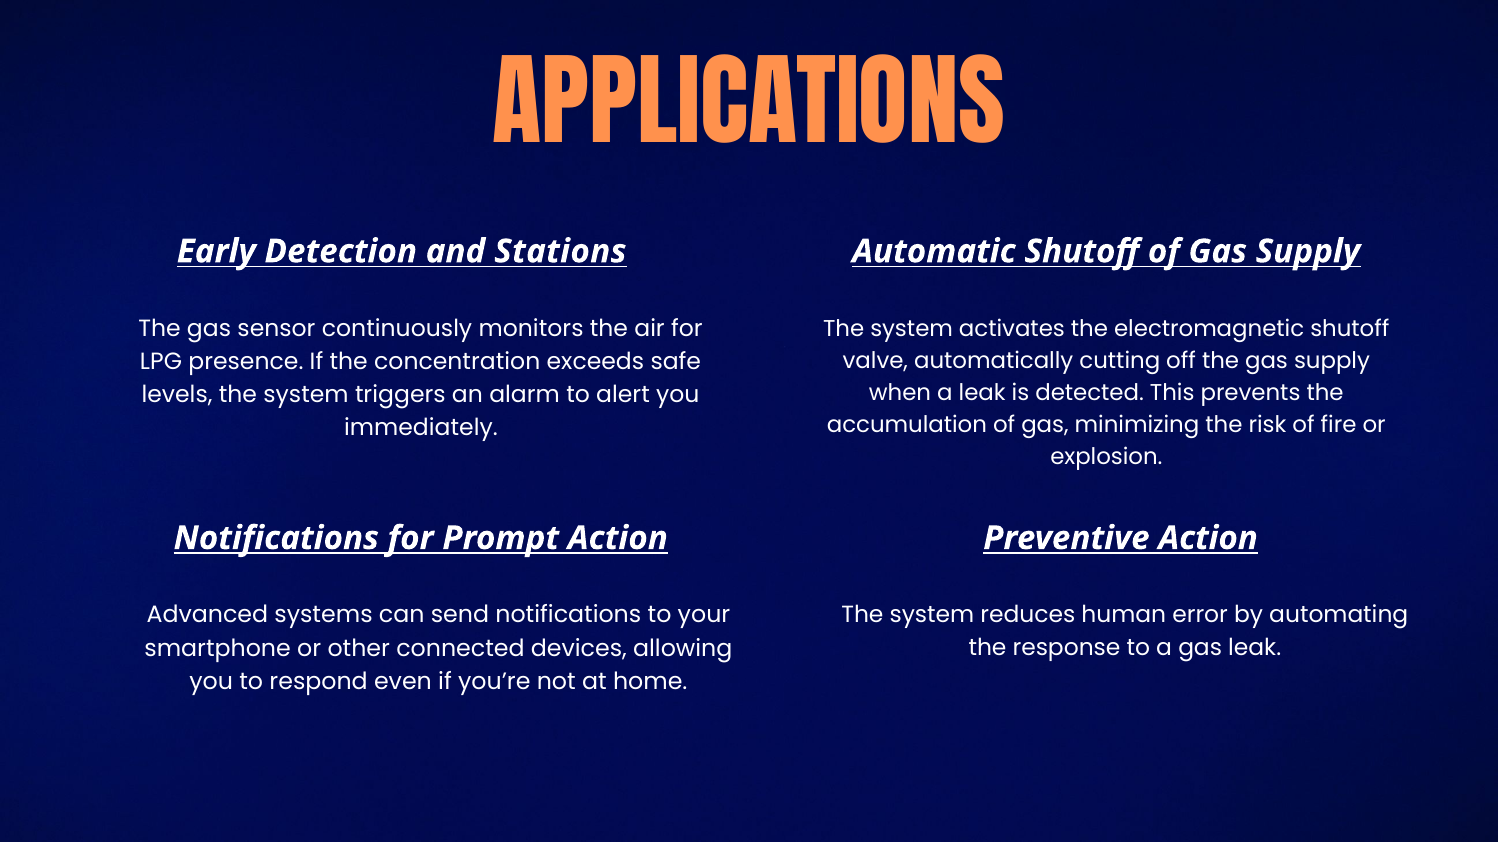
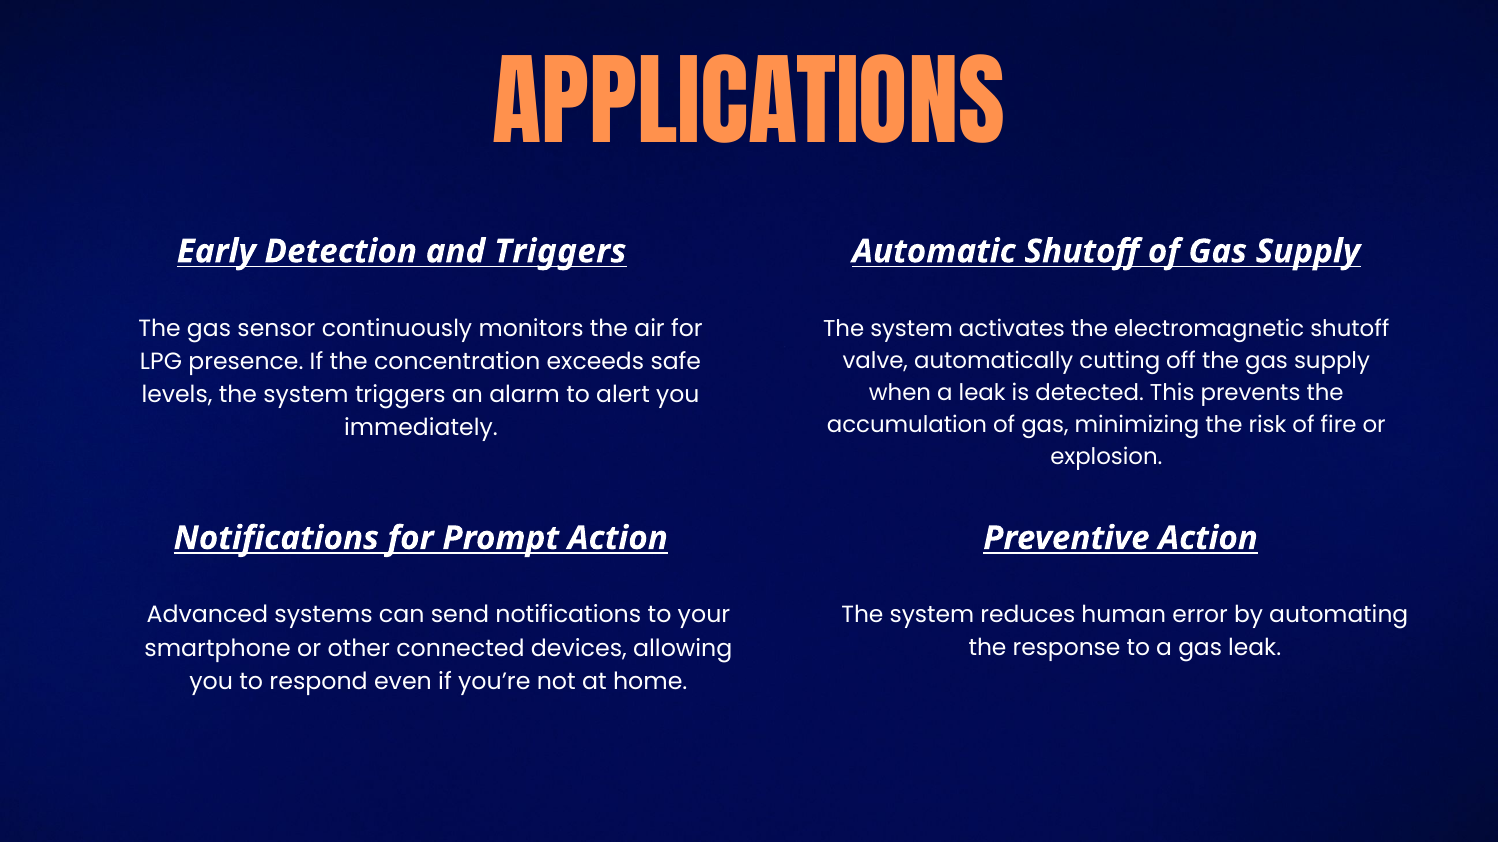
and Stations: Stations -> Triggers (560, 252)
